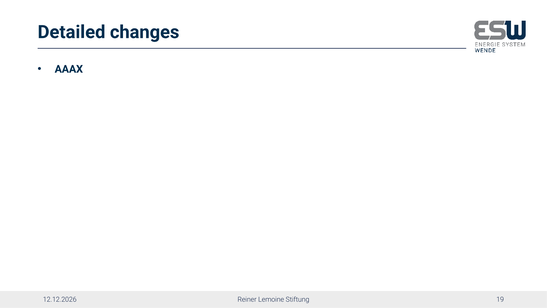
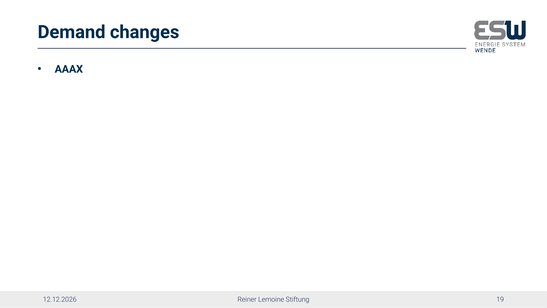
Detailed: Detailed -> Demand (72, 32)
